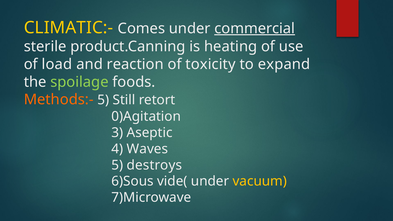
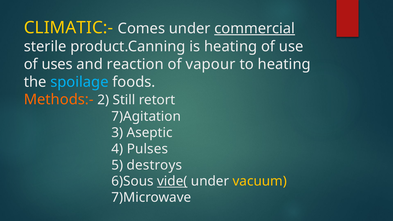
load: load -> uses (57, 64)
toxicity: toxicity -> vapour (211, 64)
to expand: expand -> heating (284, 64)
spoilage colour: light green -> light blue (79, 82)
Methods:- 5: 5 -> 2 (103, 100)
0)Agitation: 0)Agitation -> 7)Agitation (146, 116)
Waves: Waves -> Pulses (147, 149)
vide( underline: none -> present (172, 181)
